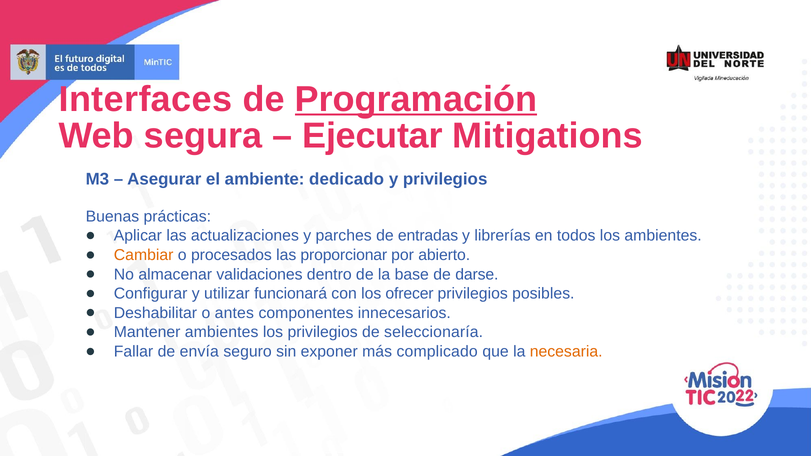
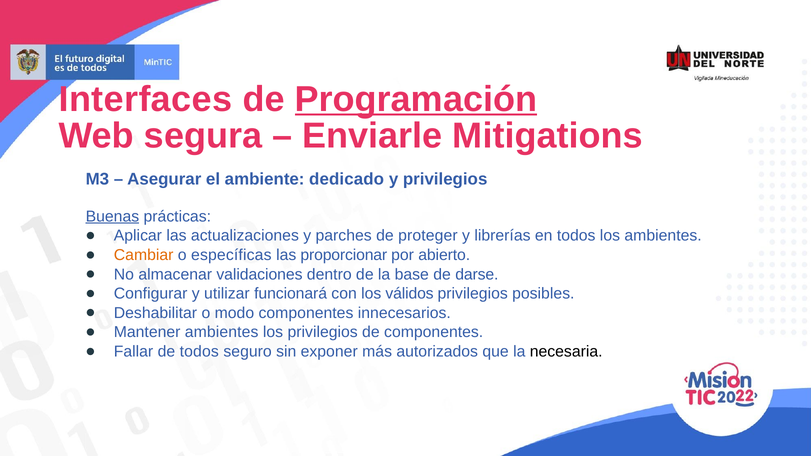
Ejecutar: Ejecutar -> Enviarle (372, 136)
Buenas underline: none -> present (112, 217)
entradas: entradas -> proteger (428, 236)
procesados: procesados -> específicas (231, 255)
ofrecer: ofrecer -> válidos (410, 294)
antes: antes -> modo (234, 313)
de seleccionaría: seleccionaría -> componentes (434, 332)
de envía: envía -> todos (199, 352)
complicado: complicado -> autorizados (437, 352)
necesaria colour: orange -> black (566, 352)
